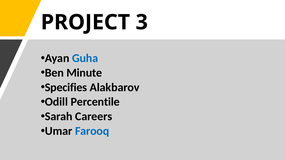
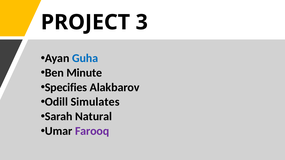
Percentile: Percentile -> Simulates (95, 102)
Careers: Careers -> Natural (94, 117)
Farooq colour: blue -> purple (92, 131)
